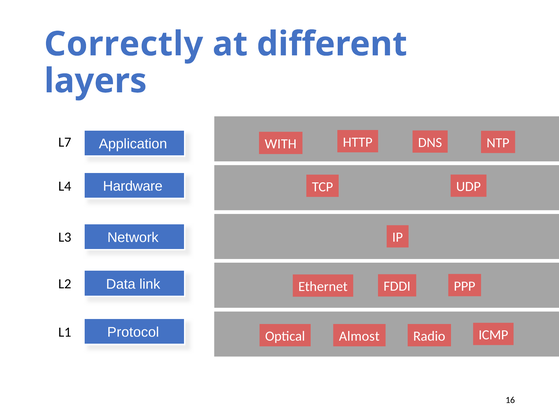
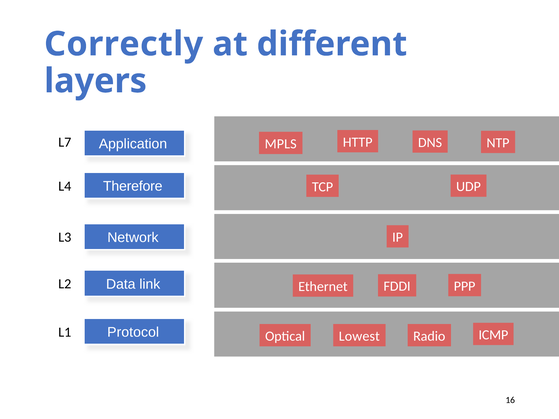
WITH: WITH -> MPLS (281, 144)
Hardware: Hardware -> Therefore (133, 186)
Almost: Almost -> Lowest (359, 336)
